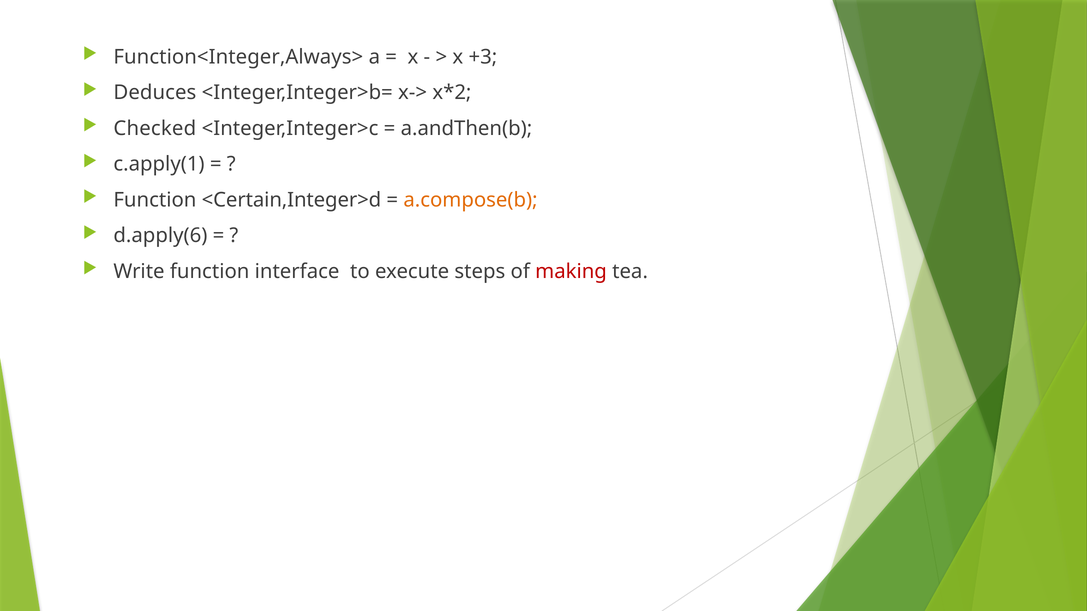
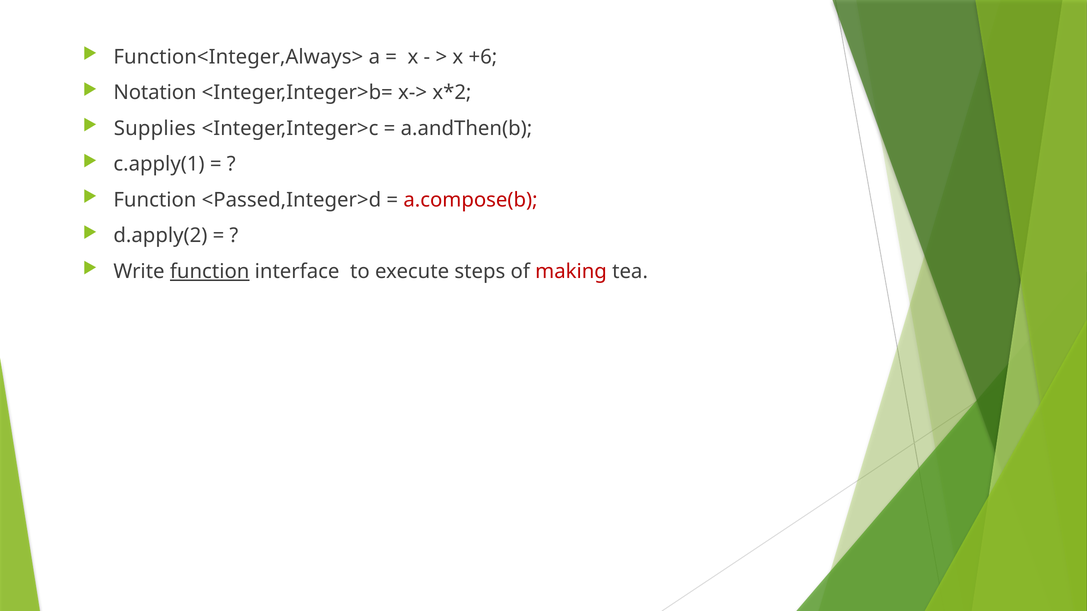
+3: +3 -> +6 (483, 57)
Deduces: Deduces -> Notation (155, 93)
Checked: Checked -> Supplies (155, 128)
<Certain,Integer>d: <Certain,Integer>d -> <Passed,Integer>d (291, 200)
a.compose(b colour: orange -> red (471, 200)
d.apply(6: d.apply(6 -> d.apply(2 (160, 236)
function underline: none -> present (210, 272)
